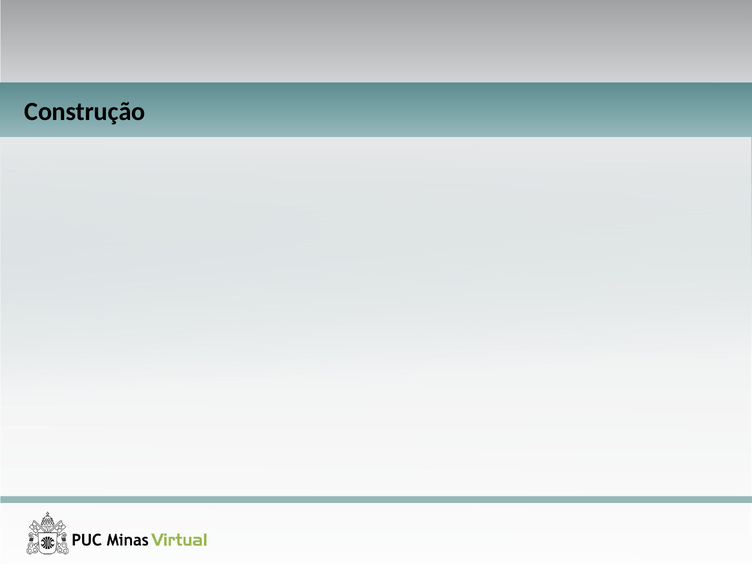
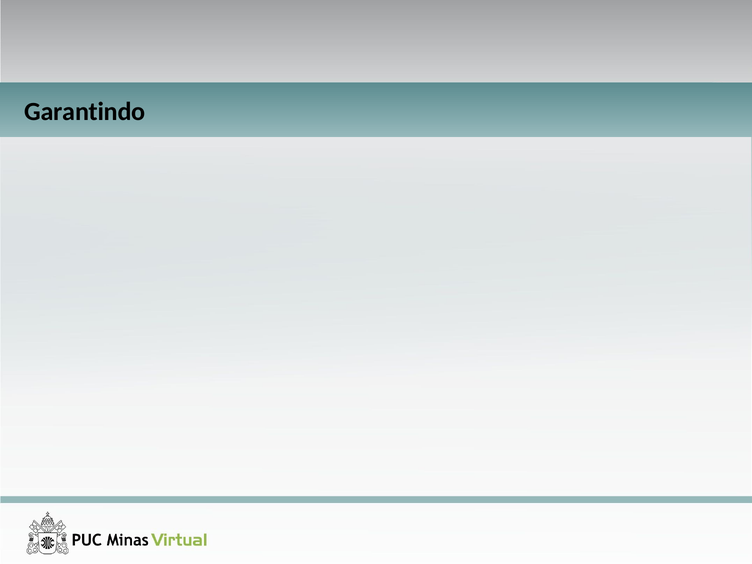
Construção: Construção -> Garantindo (85, 112)
